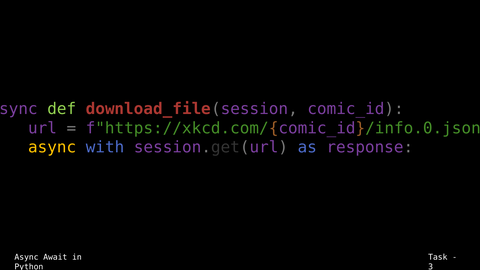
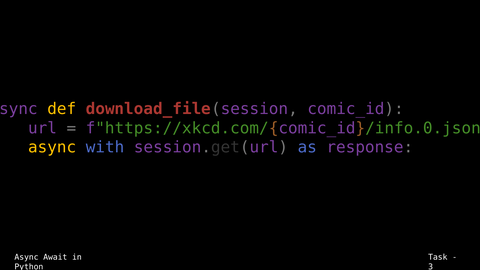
def colour: light green -> yellow (62, 109)
